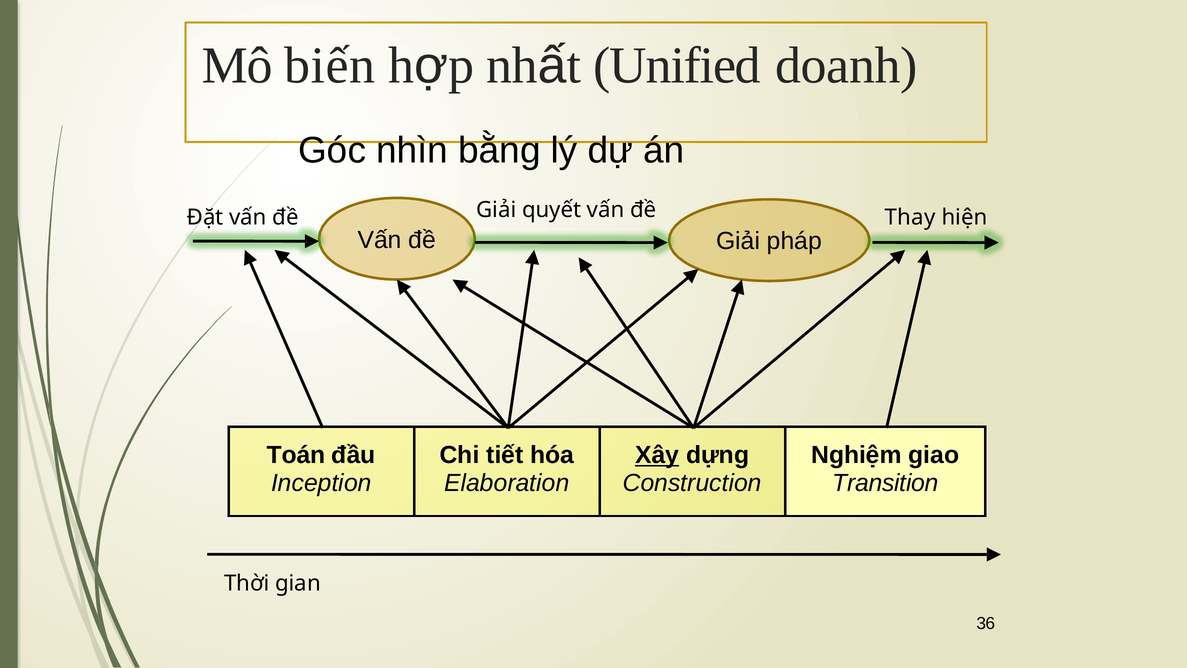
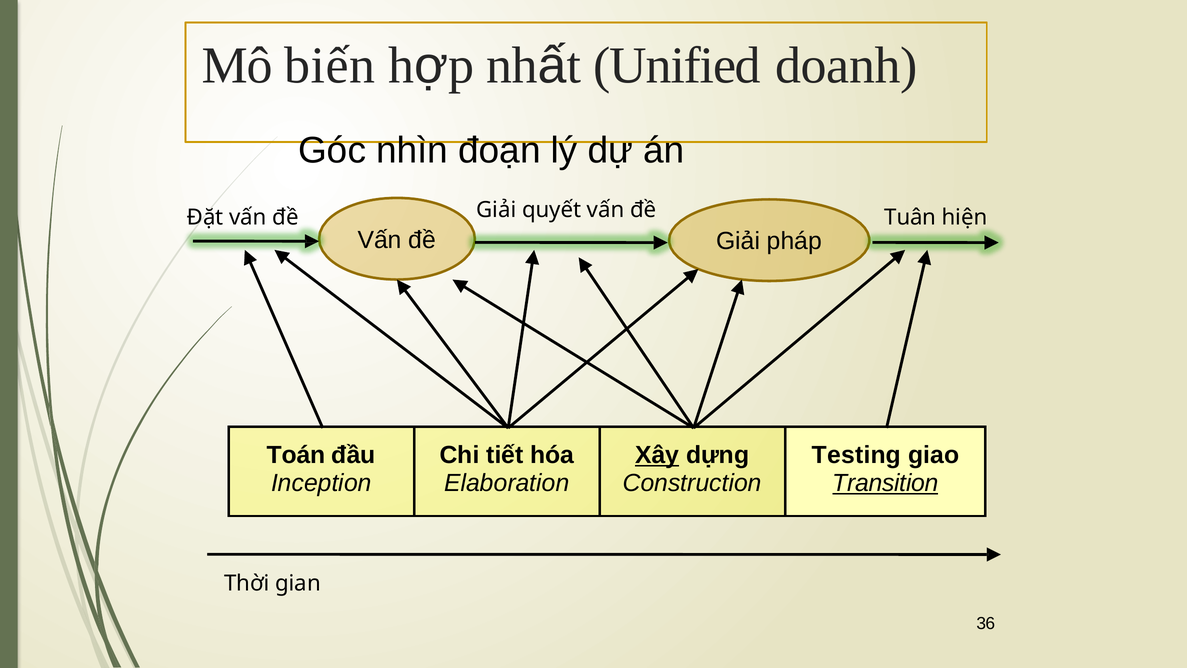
bằng: bằng -> đoạn (499, 151)
Thay: Thay -> Tuân (910, 217)
Nghiệm: Nghiệm -> Testing (856, 455)
Transition underline: none -> present (885, 483)
